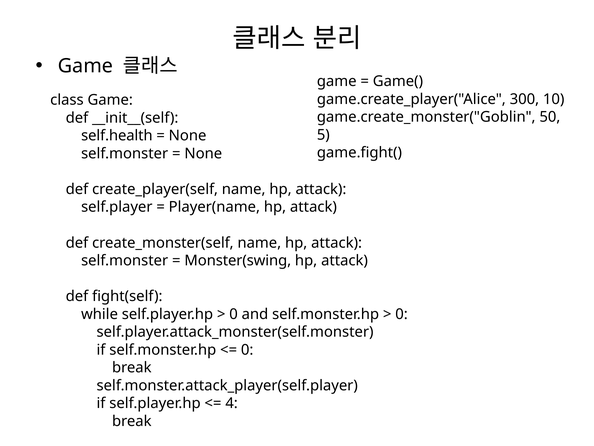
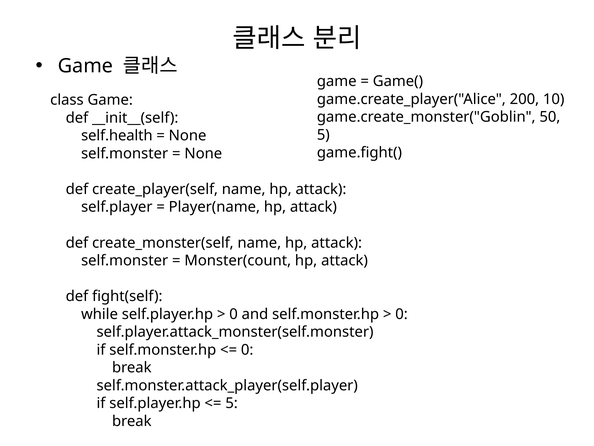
300: 300 -> 200 (524, 99)
Monster(swing: Monster(swing -> Monster(count (238, 260)
4: 4 -> 5 (232, 403)
